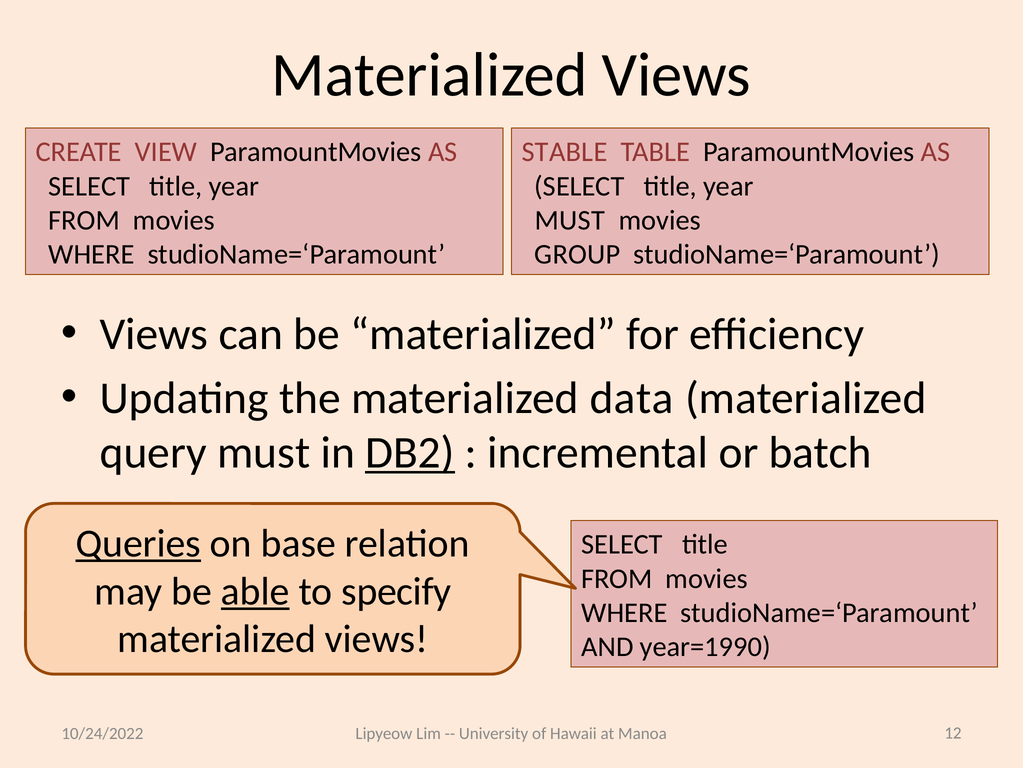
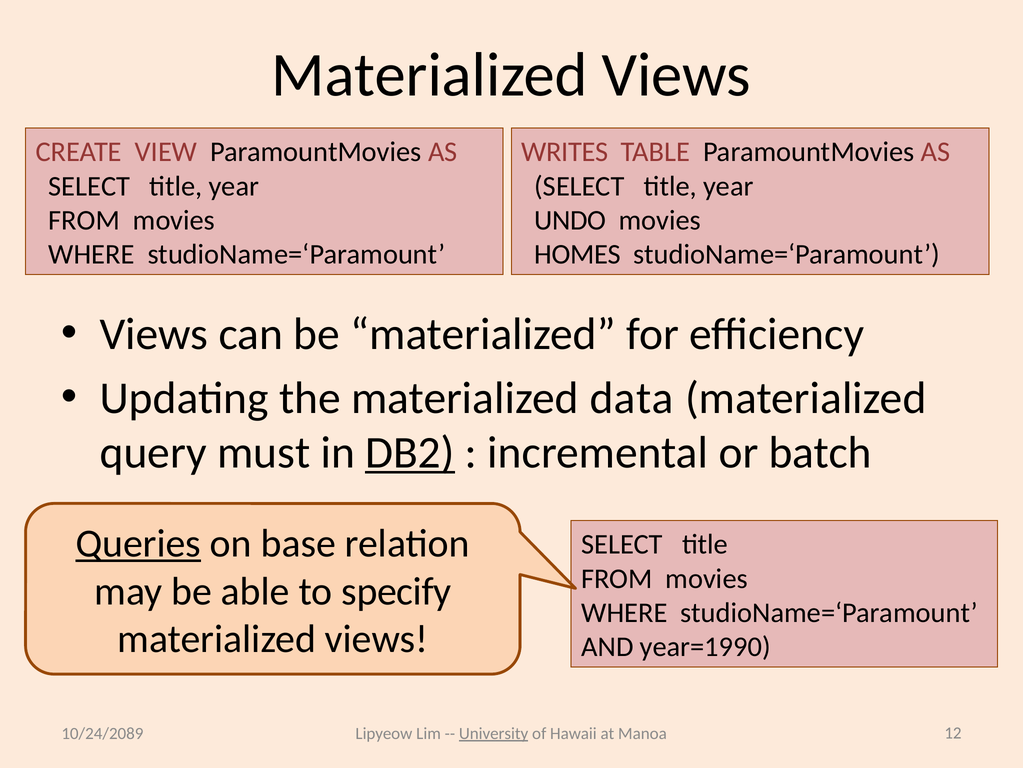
STABLE: STABLE -> WRITES (565, 152)
MUST: MUST -> UNDO (570, 220)
GROUP: GROUP -> HOMES (578, 254)
able underline: present -> none (255, 591)
10/24/2022: 10/24/2022 -> 10/24/2089 (102, 733)
University underline: none -> present (494, 733)
